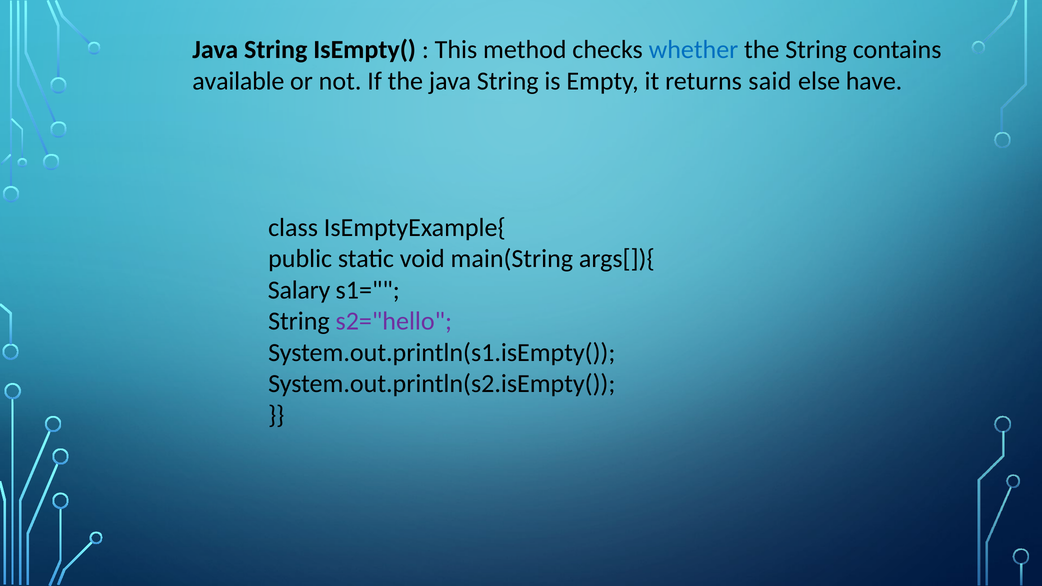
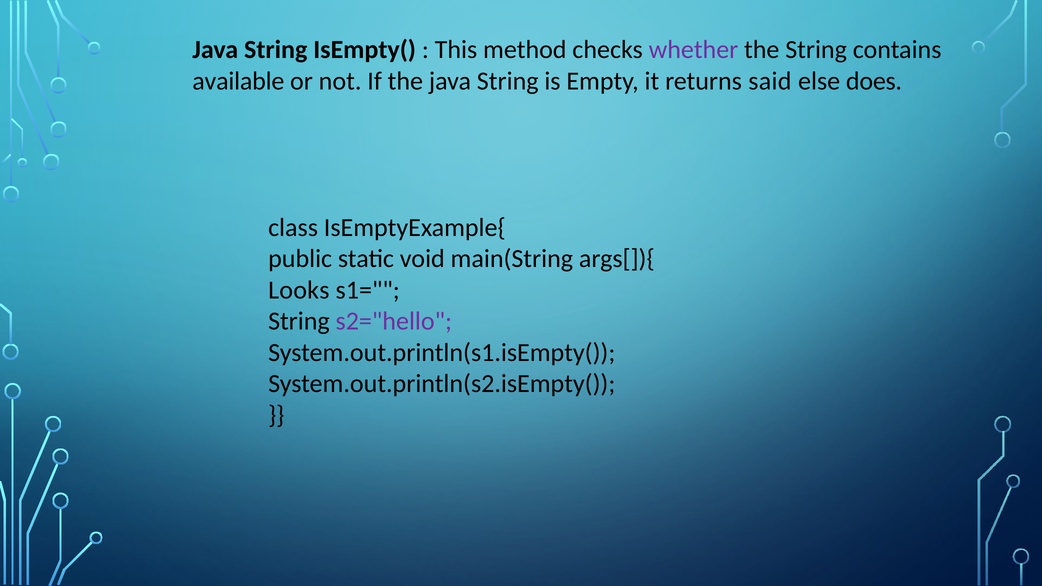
whether colour: blue -> purple (693, 50)
have: have -> does (874, 81)
Salary: Salary -> Looks (299, 290)
